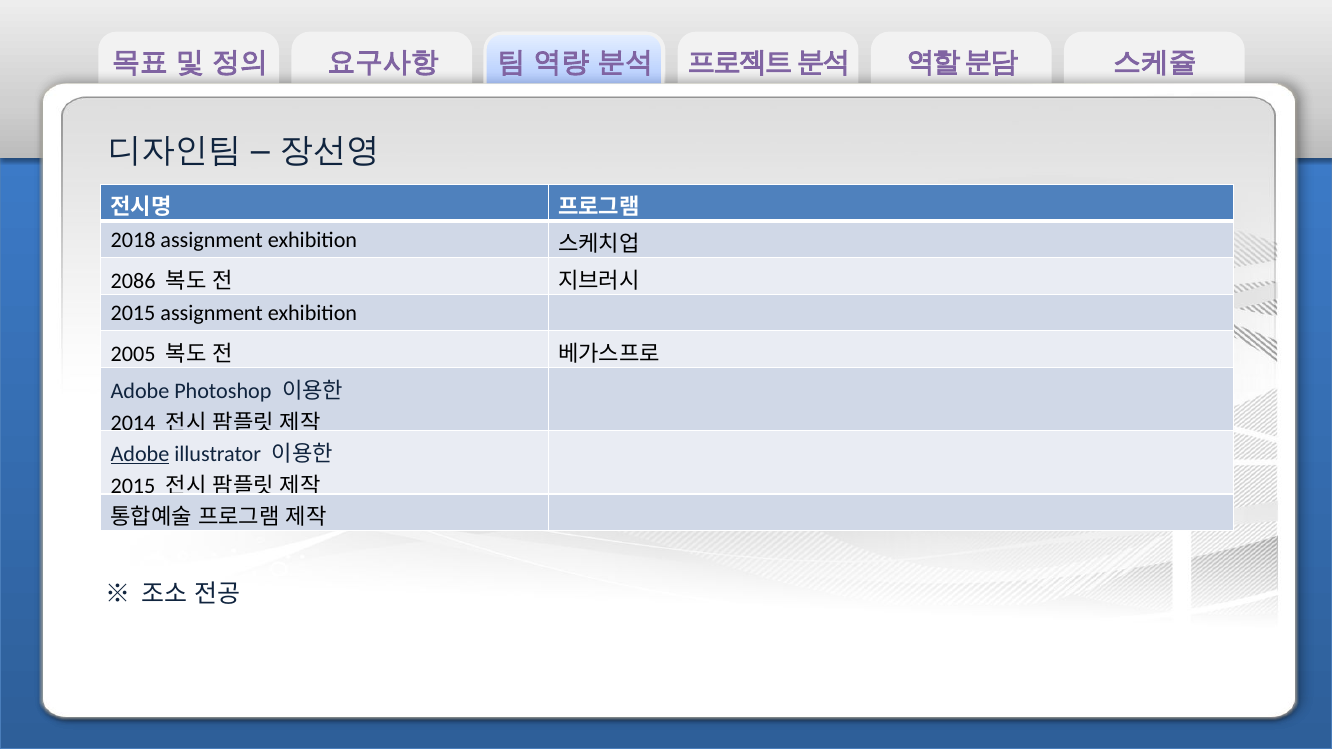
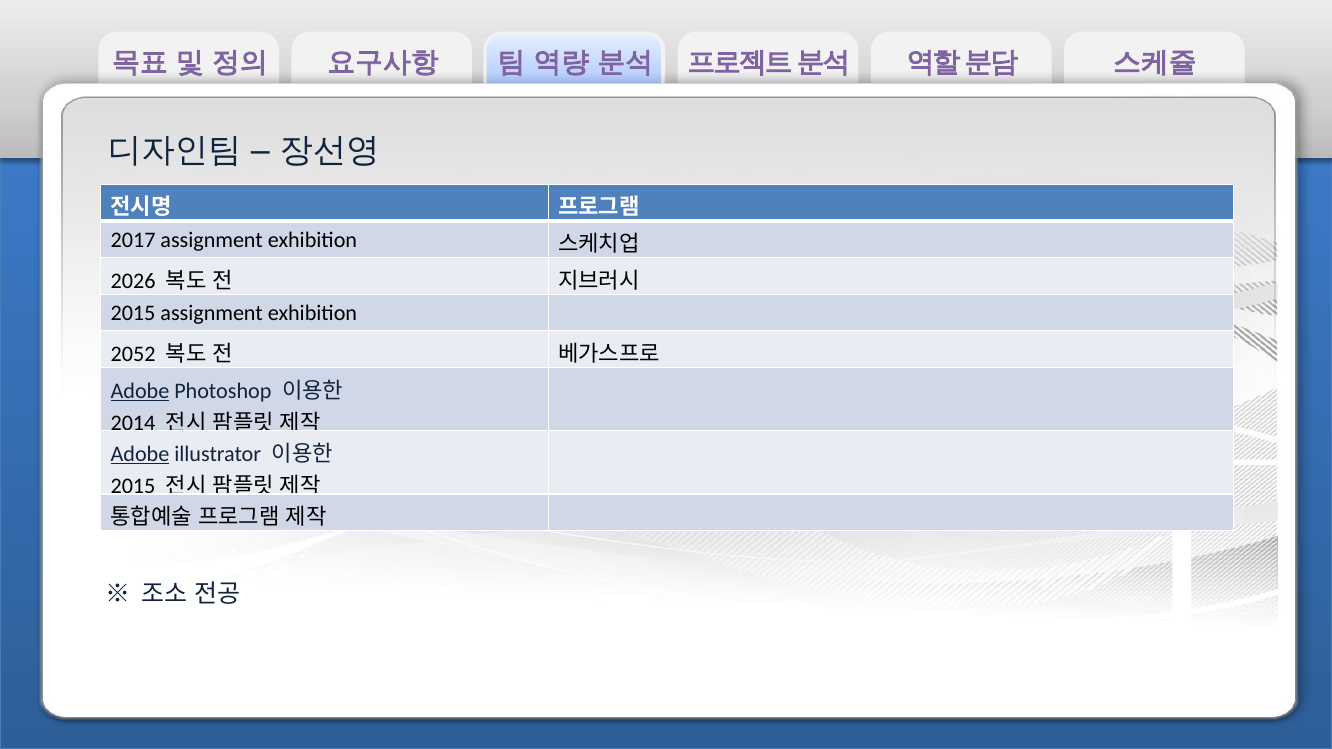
2018: 2018 -> 2017 (133, 240)
2086: 2086 -> 2026 (133, 281)
2005: 2005 -> 2052 (133, 354)
Adobe underline: none -> present (140, 391)
